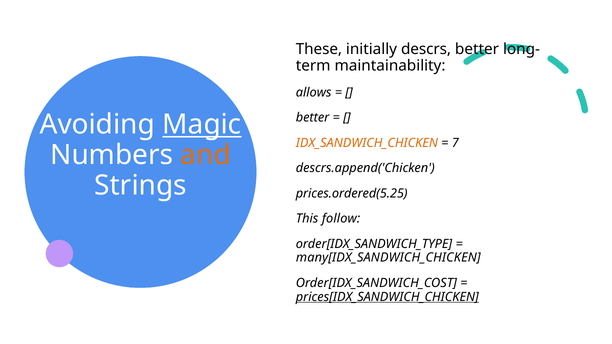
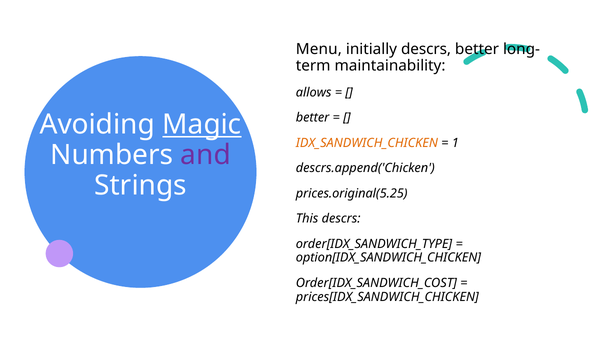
These: These -> Menu (319, 49)
7: 7 -> 1 (455, 143)
and colour: orange -> purple (206, 155)
prices.ordered(5.25: prices.ordered(5.25 -> prices.original(5.25 (352, 194)
This follow: follow -> descrs (341, 219)
many[IDX_SANDWICH_CHICKEN: many[IDX_SANDWICH_CHICKEN -> option[IDX_SANDWICH_CHICKEN (388, 258)
prices[IDX_SANDWICH_CHICKEN underline: present -> none (387, 297)
